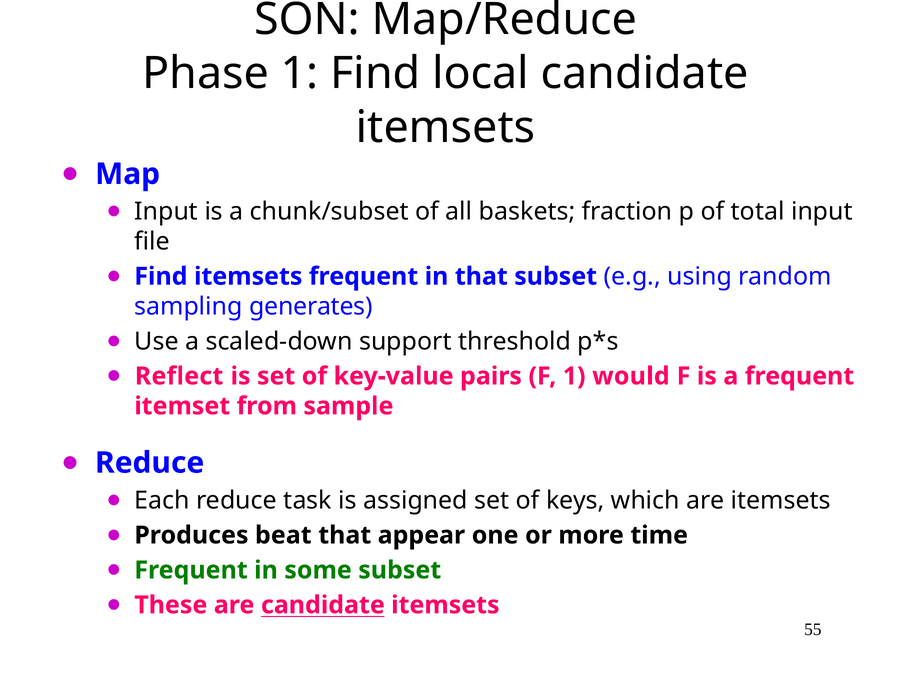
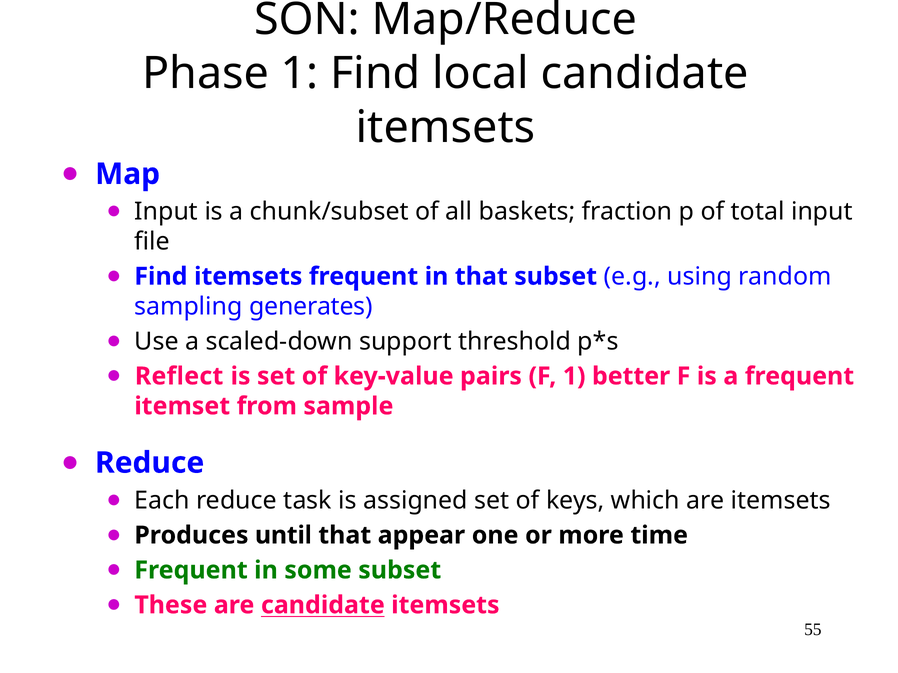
would: would -> better (631, 376)
beat: beat -> until (283, 536)
